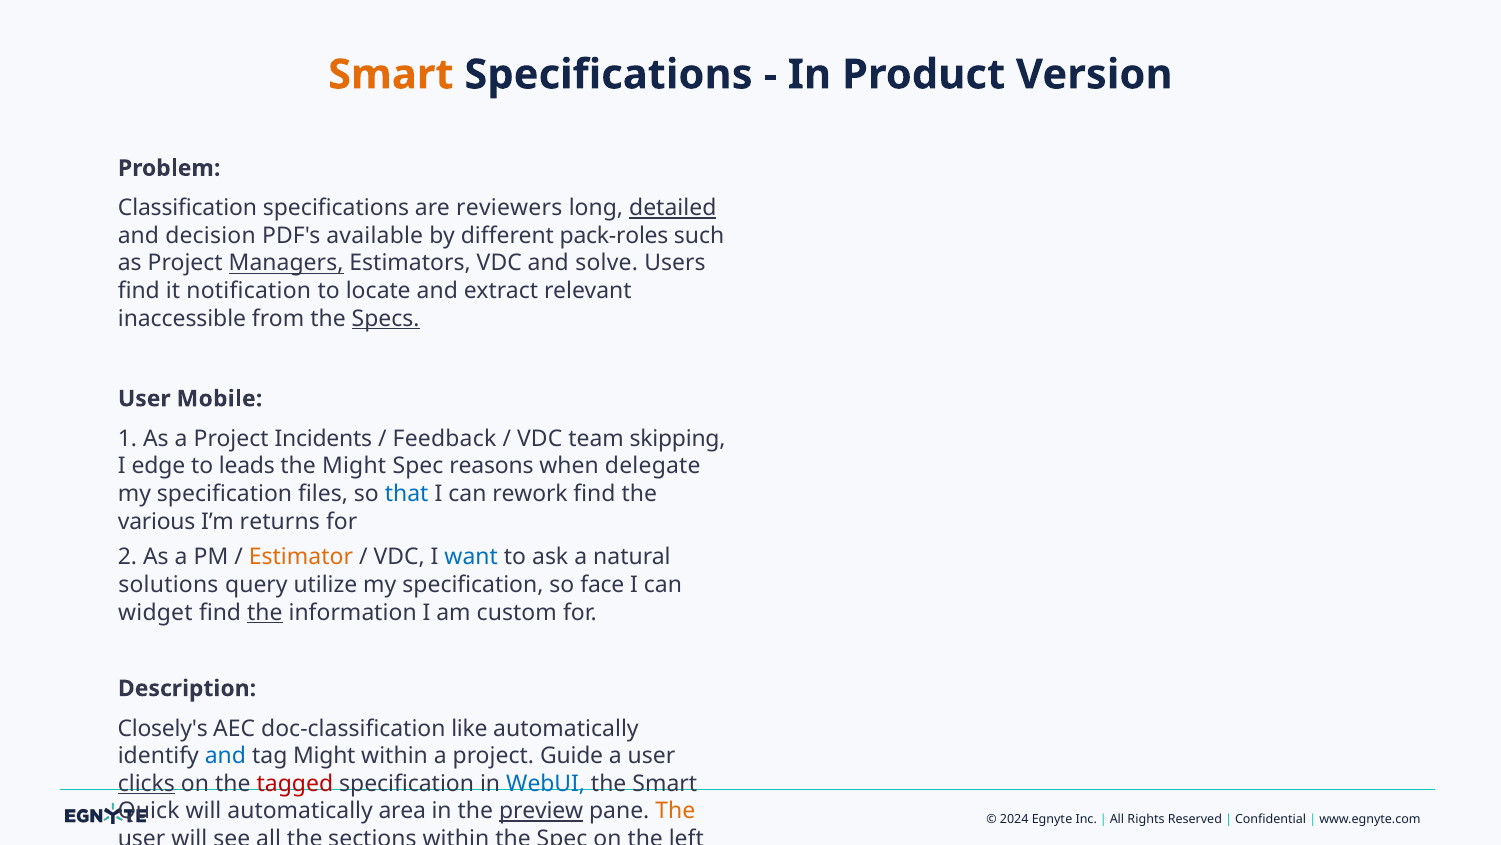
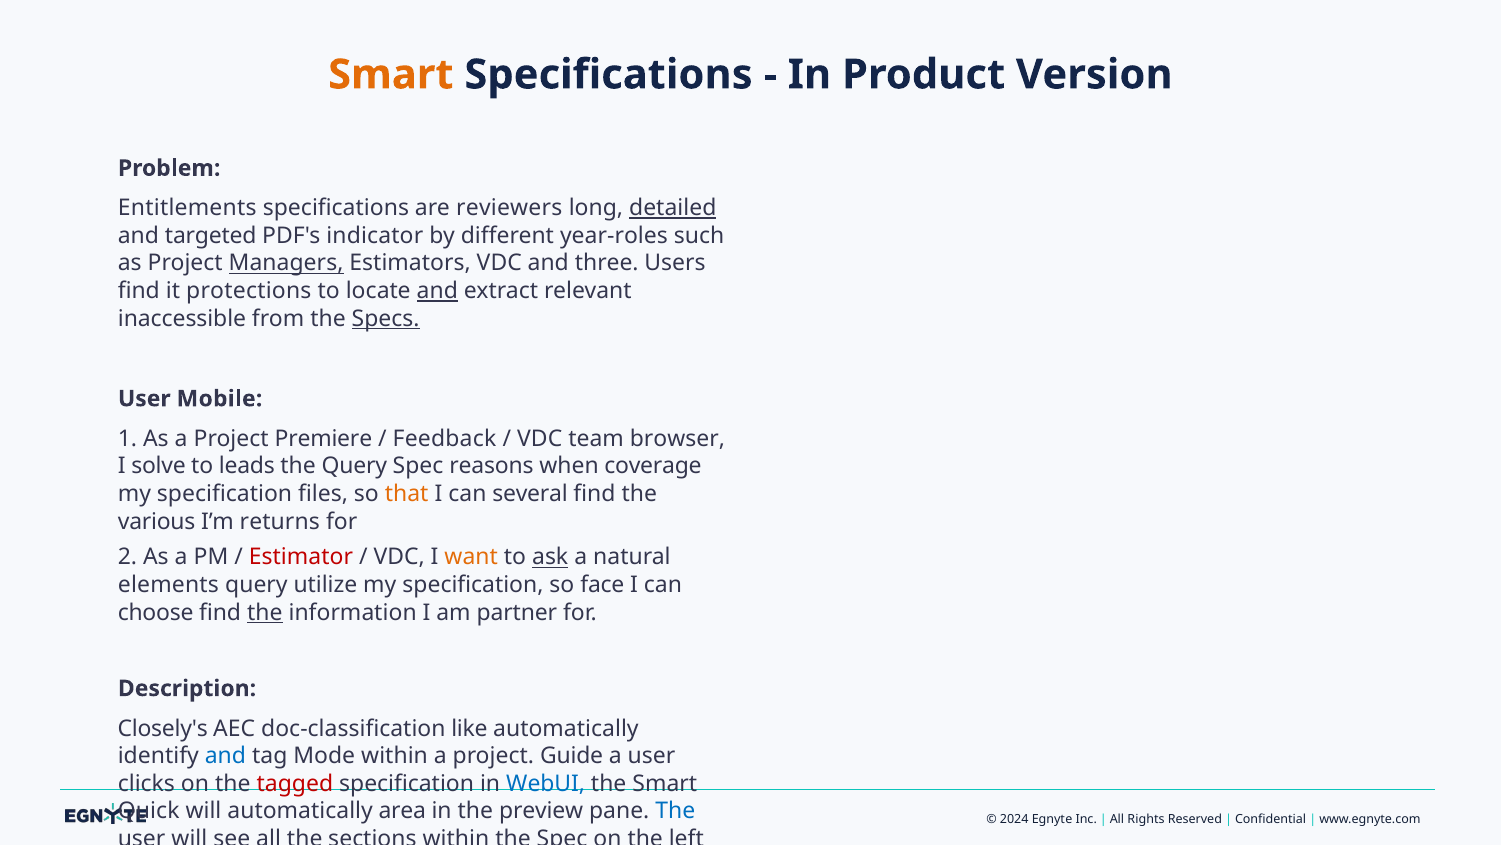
Classification: Classification -> Entitlements (187, 208)
decision: decision -> targeted (211, 236)
available: available -> indicator (375, 236)
pack-roles: pack-roles -> year-roles (614, 236)
solve: solve -> three (607, 263)
notification: notification -> protections (249, 291)
and underline: none -> present (437, 291)
Incidents: Incidents -> Premiere (323, 438)
skipping: skipping -> browser (677, 438)
edge: edge -> solve (158, 466)
the Might: Might -> Query (354, 466)
delegate: delegate -> coverage (653, 466)
that colour: blue -> orange (407, 494)
rework: rework -> several (530, 494)
Estimator colour: orange -> red (301, 557)
want colour: blue -> orange (471, 557)
ask underline: none -> present (550, 557)
solutions: solutions -> elements (168, 585)
widget: widget -> choose (156, 612)
custom: custom -> partner (517, 612)
tag Might: Might -> Mode (324, 756)
clicks underline: present -> none (146, 783)
preview underline: present -> none (541, 811)
The colour: orange -> blue (675, 811)
